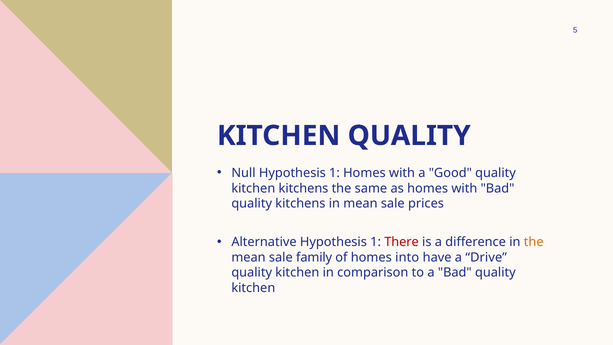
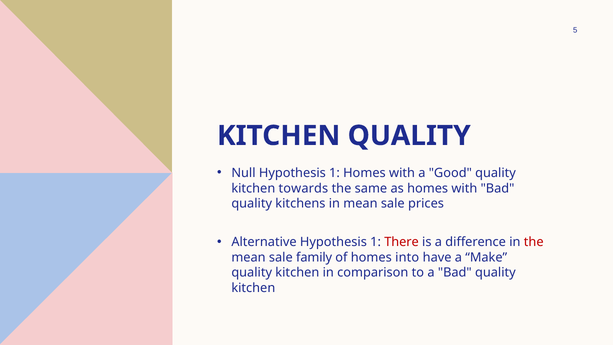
kitchen kitchens: kitchens -> towards (303, 188)
the colour: orange -> red (534, 242)
Drive: Drive -> Make (486, 257)
